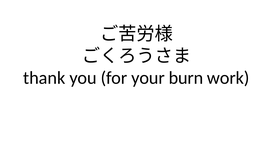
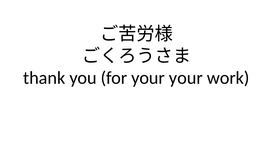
your burn: burn -> your (186, 78)
